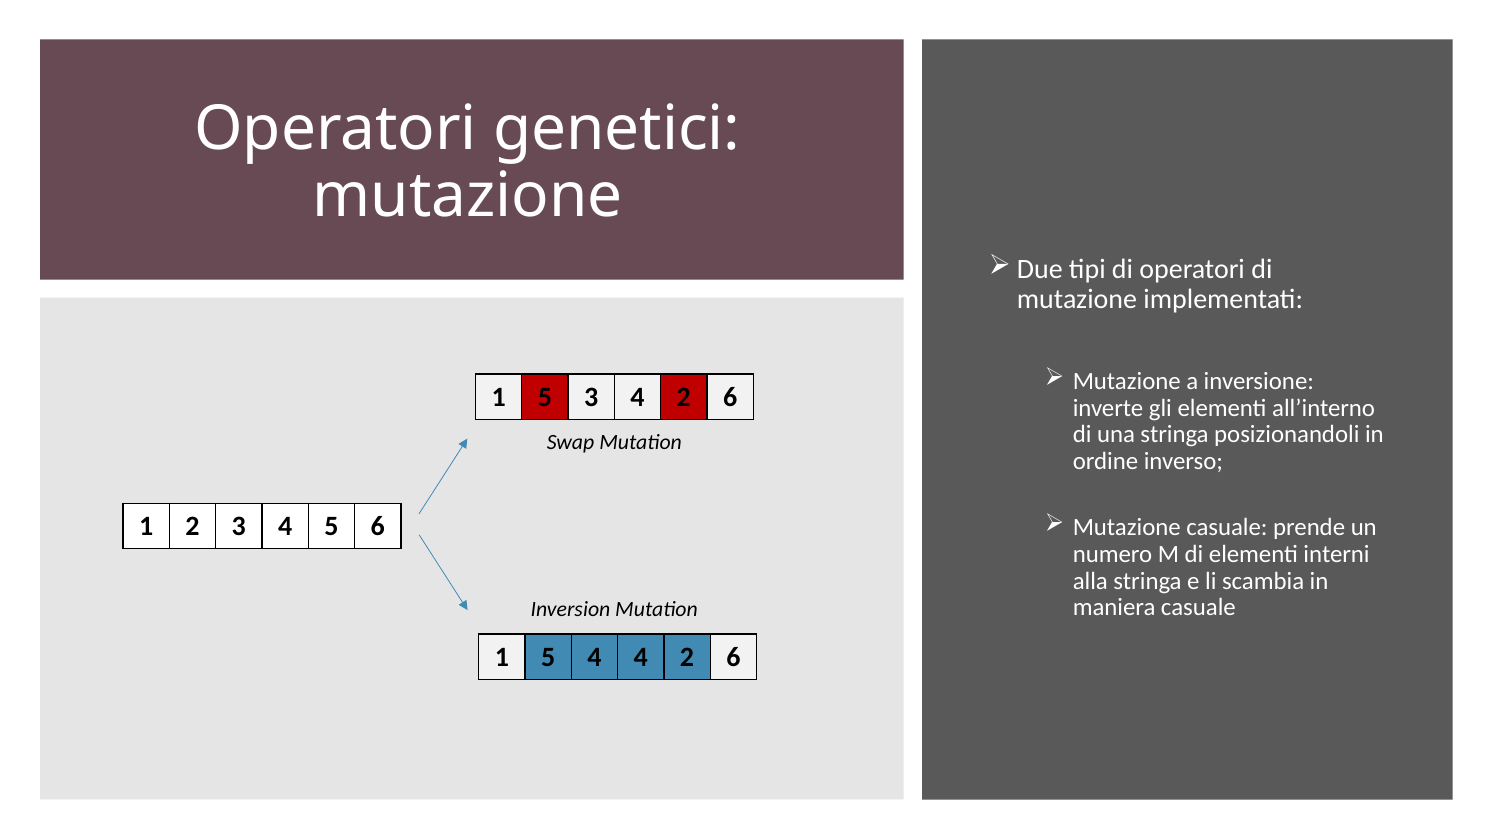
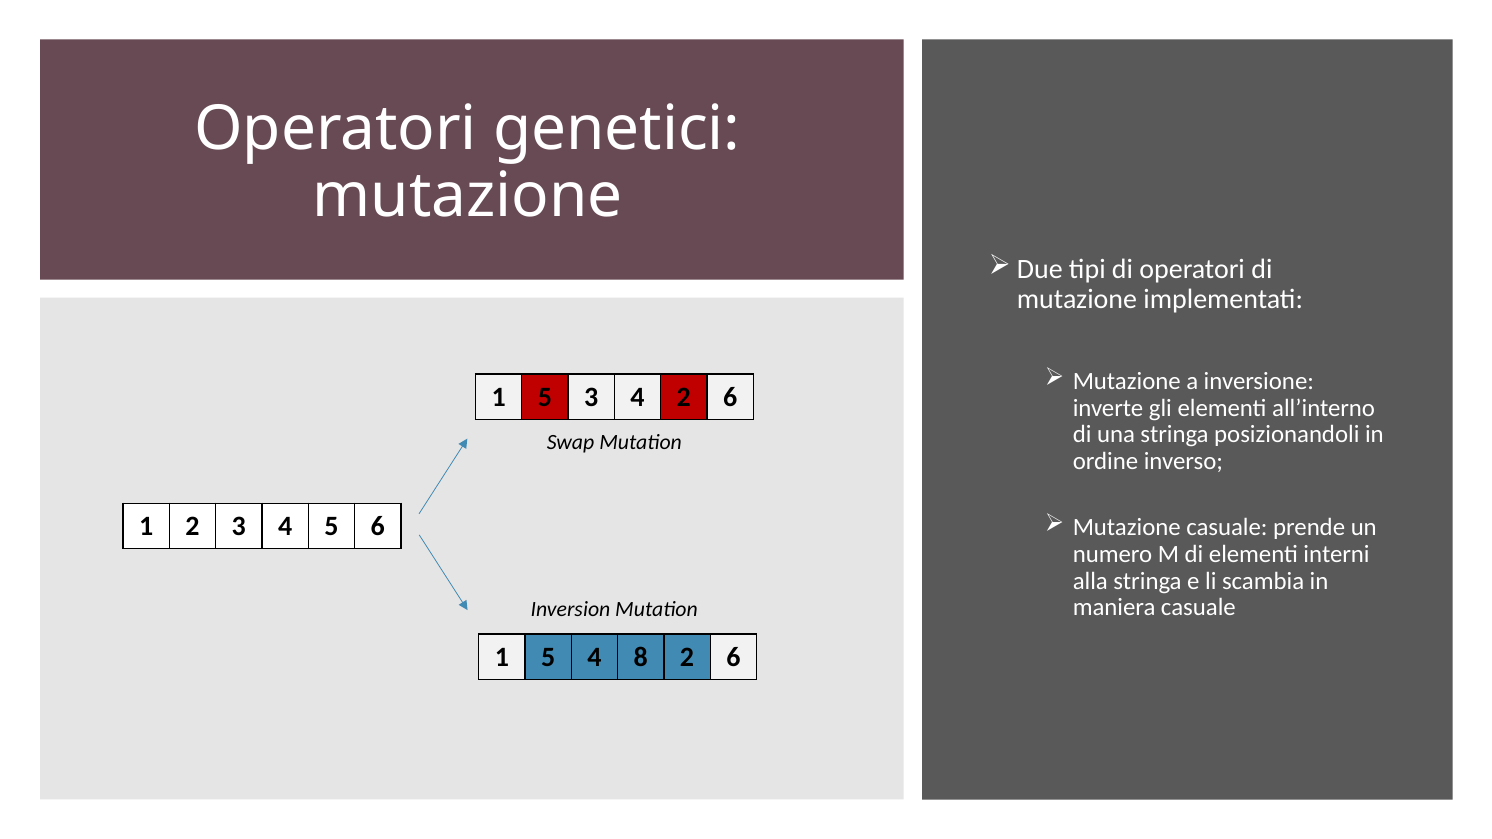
4 4: 4 -> 8 (641, 657)
